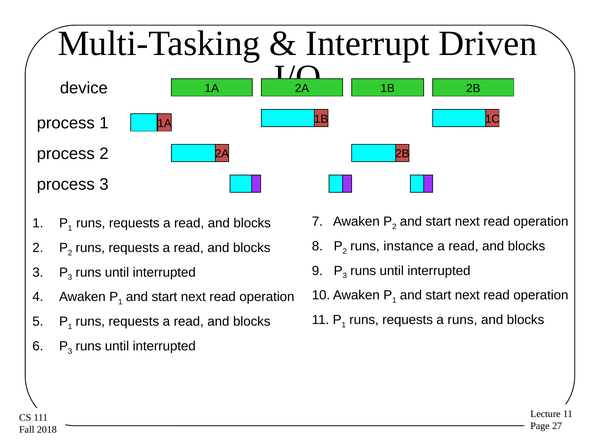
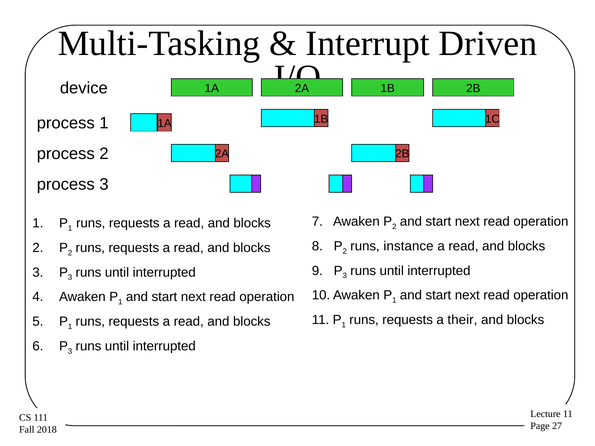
a runs: runs -> their (462, 320)
